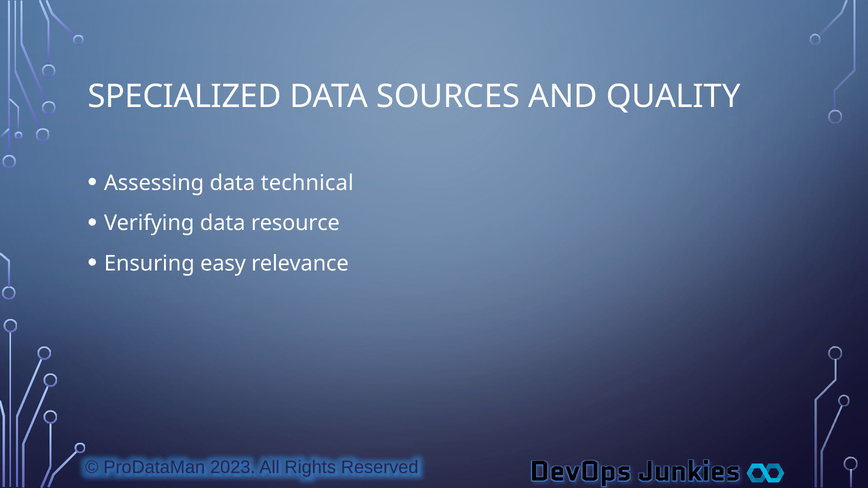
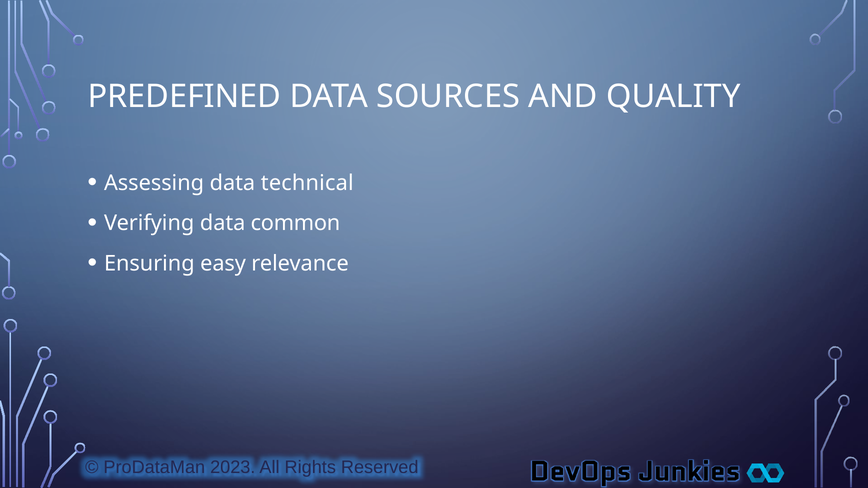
SPECIALIZED: SPECIALIZED -> PREDEFINED (184, 96)
resource: resource -> common (295, 223)
